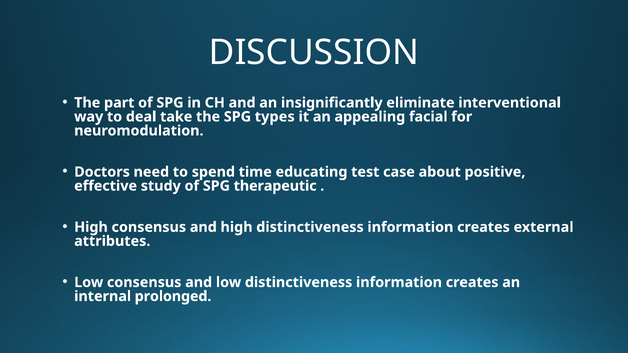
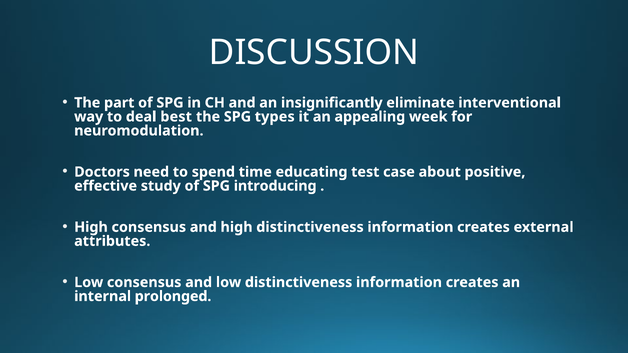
take: take -> best (176, 117)
facial: facial -> week (428, 117)
therapeutic: therapeutic -> introducing (275, 186)
